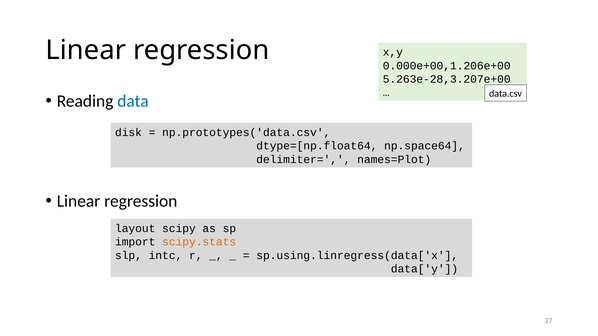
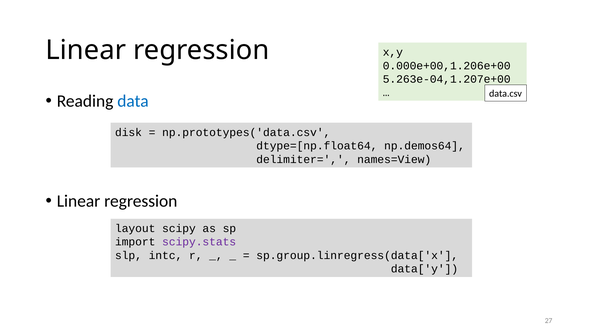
5.263e-28,3.207e+00: 5.263e-28,3.207e+00 -> 5.263e-04,1.207e+00 (447, 79)
np.space64: np.space64 -> np.demos64 (424, 146)
names=Plot: names=Plot -> names=View (394, 160)
scipy.stats colour: orange -> purple (199, 242)
sp.using.linregress(data['x: sp.using.linregress(data['x -> sp.group.linregress(data['x (357, 256)
